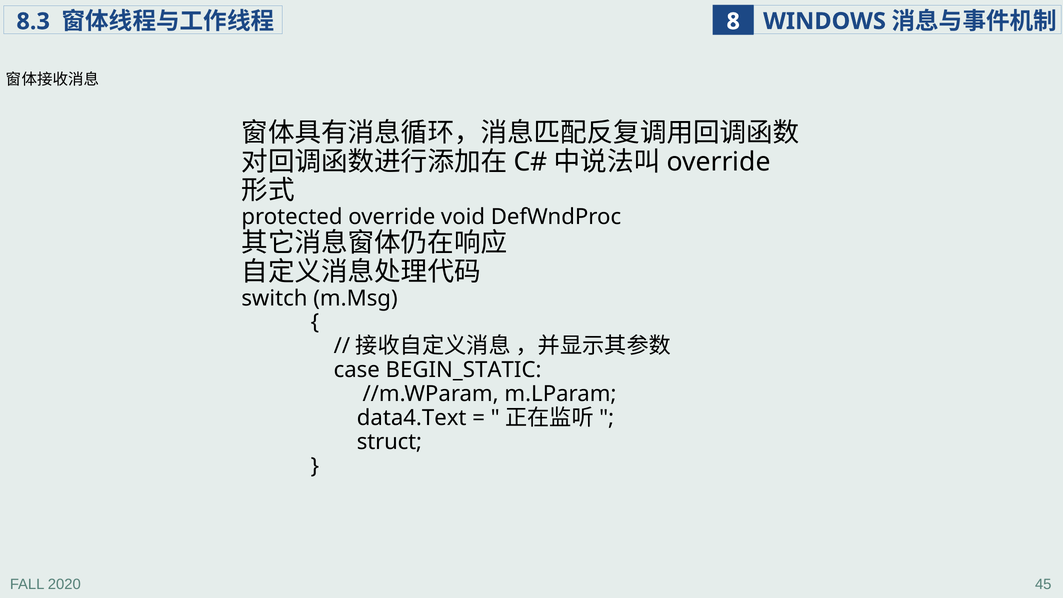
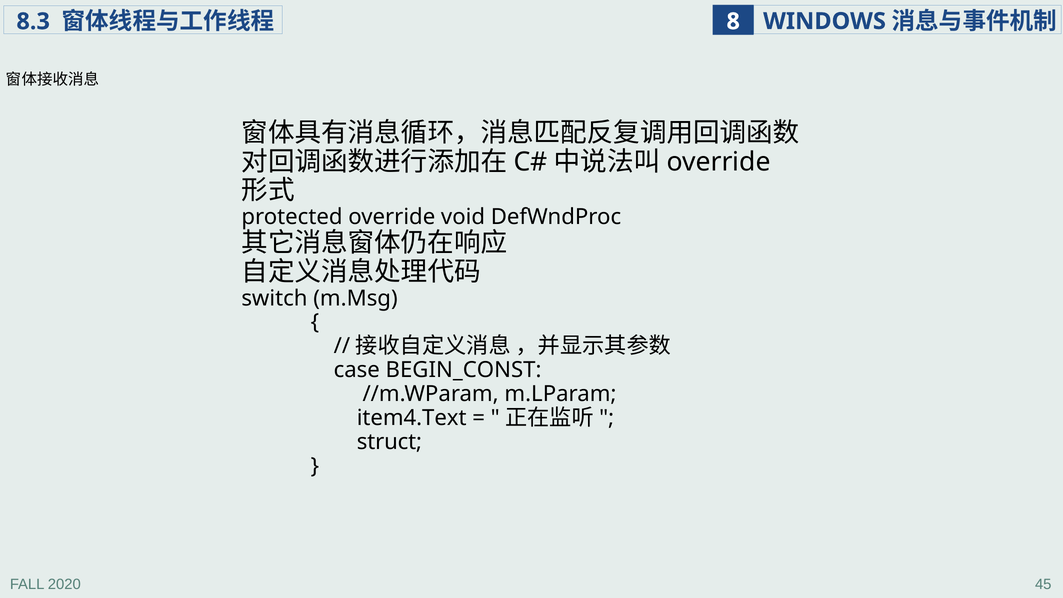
BEGIN_STATIC: BEGIN_STATIC -> BEGIN_CONST (464, 370)
data4.Text: data4.Text -> item4.Text (412, 418)
